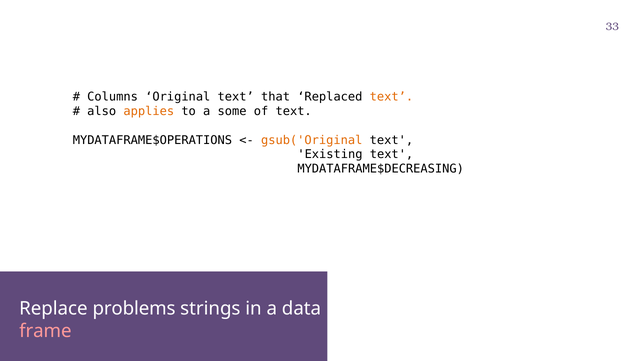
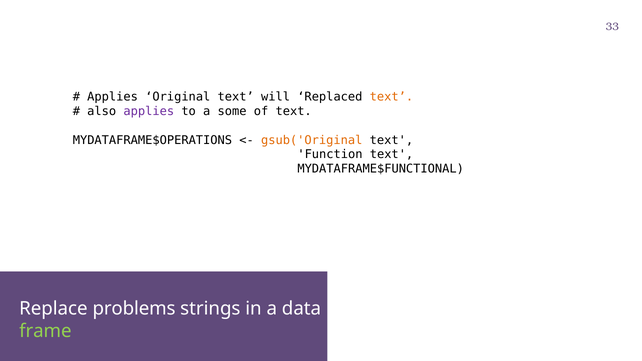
Columns: Columns -> Applies (113, 97)
that: that -> will (276, 97)
applies colour: orange -> purple (149, 111)
Existing: Existing -> Function (330, 155)
MYDATAFRAME$DECREASING: MYDATAFRAME$DECREASING -> MYDATAFRAME$FUNCTIONAL (381, 169)
frame colour: pink -> light green (45, 331)
